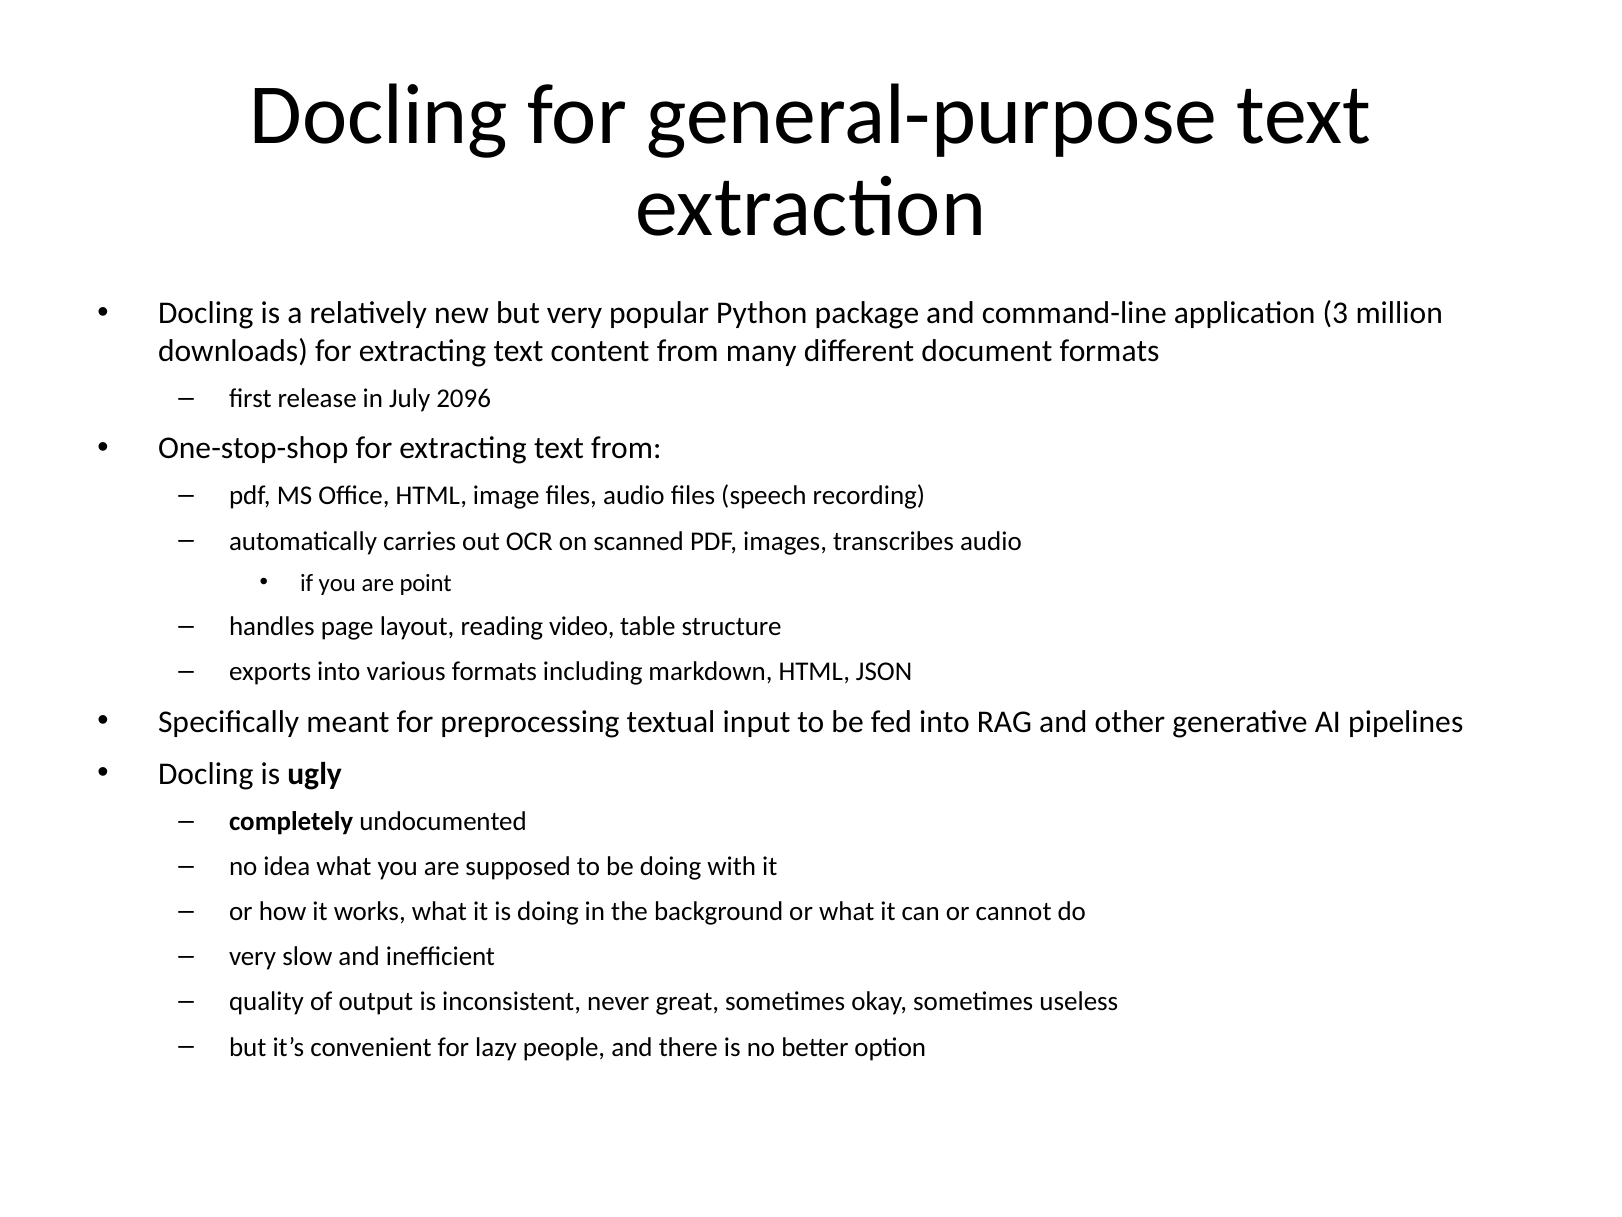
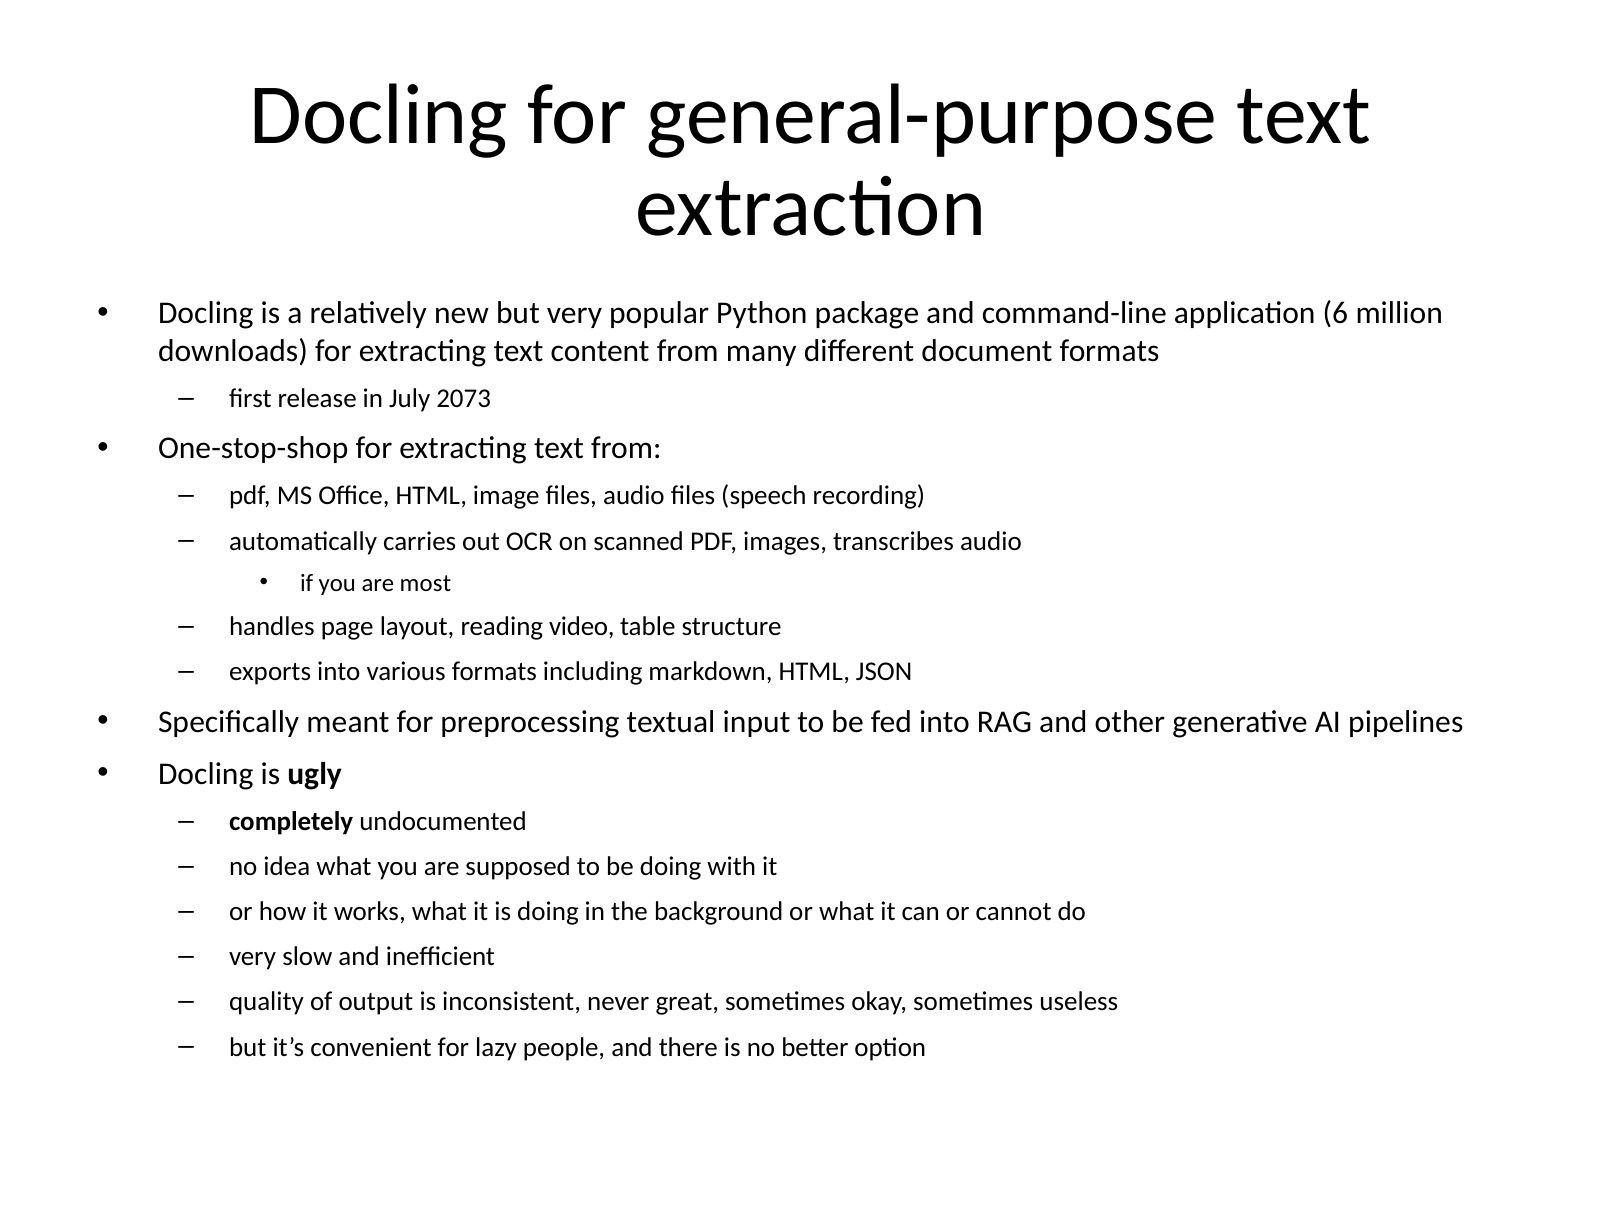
3: 3 -> 6 (1335, 313)
2096: 2096 -> 2073 (464, 398)
point: point -> most (425, 583)
